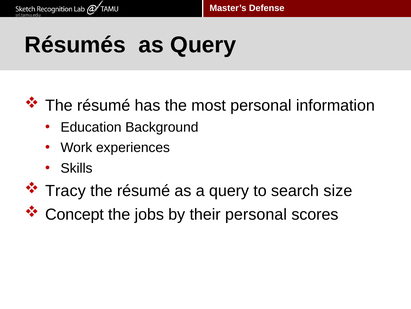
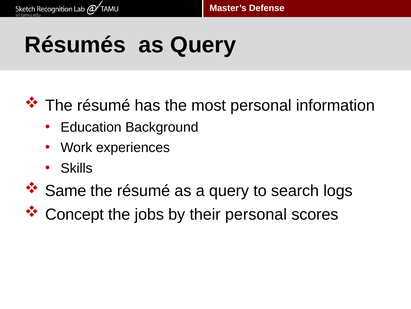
Tracy: Tracy -> Same (66, 190)
size: size -> logs (338, 190)
